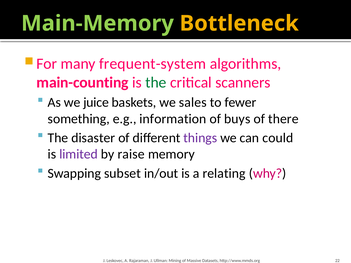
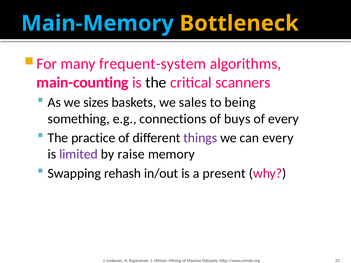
Main-Memory colour: light green -> light blue (97, 23)
the colour: green -> black (156, 82)
juice: juice -> sizes (96, 103)
fewer: fewer -> being (240, 103)
information: information -> connections (173, 119)
of there: there -> every (283, 119)
disaster: disaster -> practice (93, 138)
can could: could -> every (278, 138)
subset: subset -> rehash (123, 173)
relating: relating -> present (224, 173)
